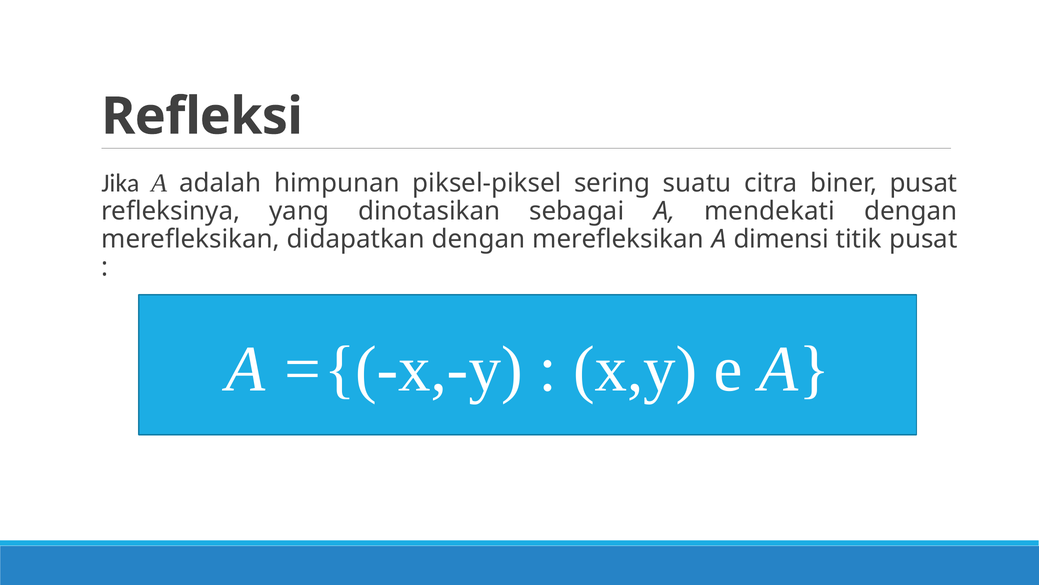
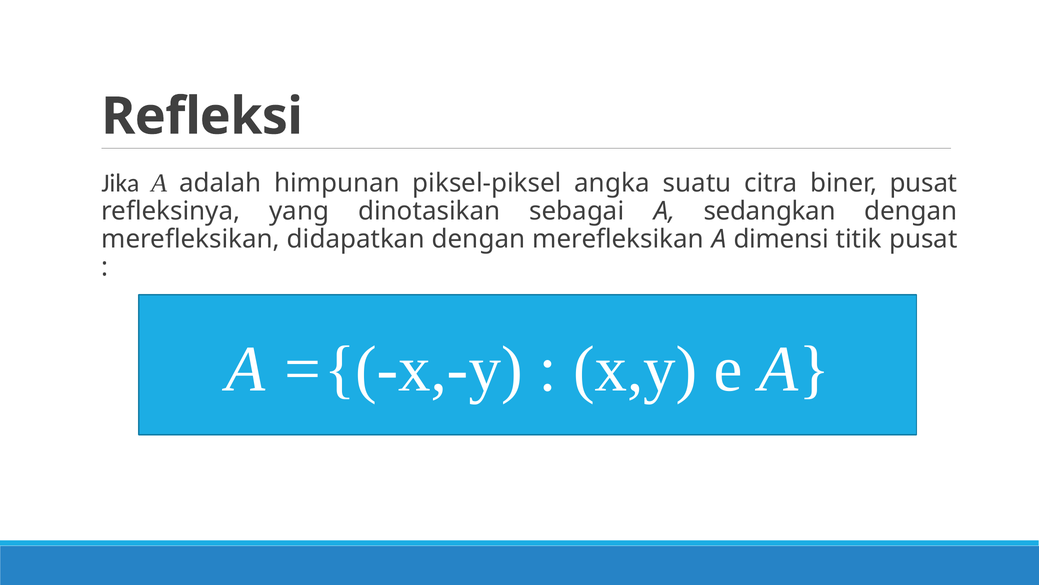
sering: sering -> angka (612, 183)
mendekati: mendekati -> sedangkan (770, 211)
